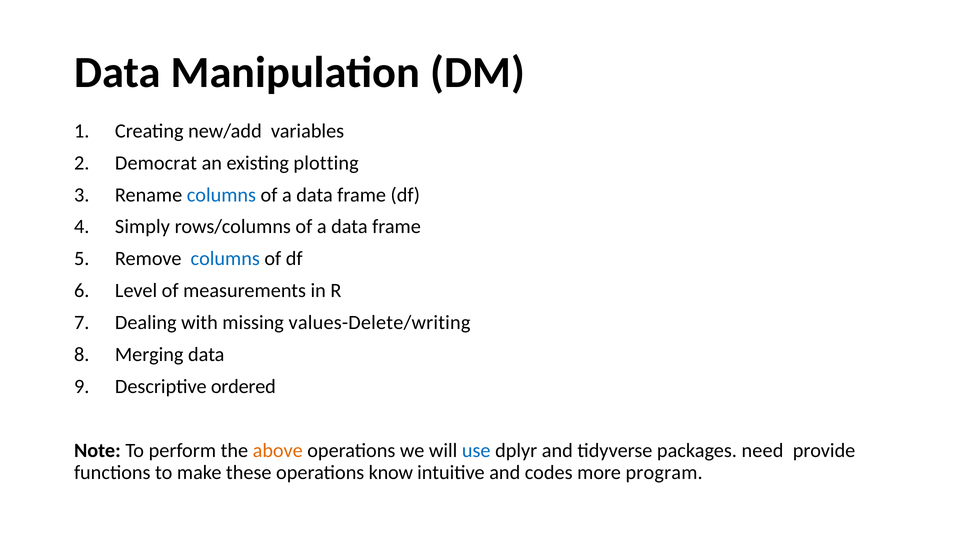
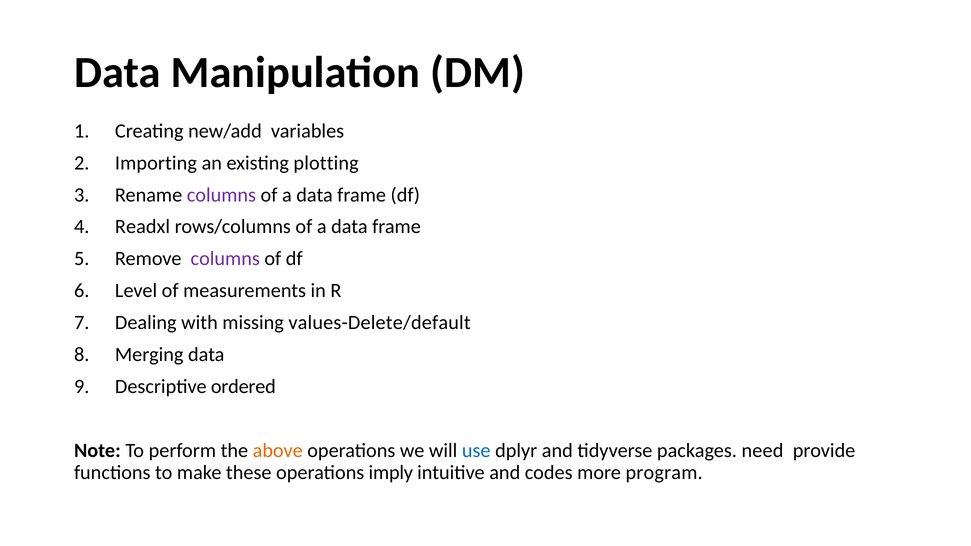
Democrat: Democrat -> Importing (156, 163)
columns colour: blue -> purple (221, 195)
Simply: Simply -> Readxl (143, 227)
columns colour: blue -> purple (225, 259)
values-Delete/writing: values-Delete/writing -> values-Delete/default (380, 323)
know: know -> imply (391, 472)
